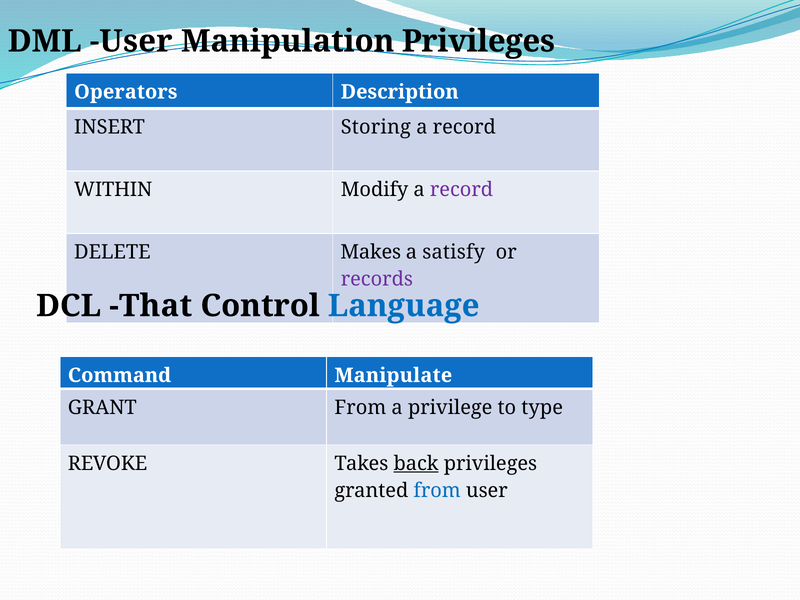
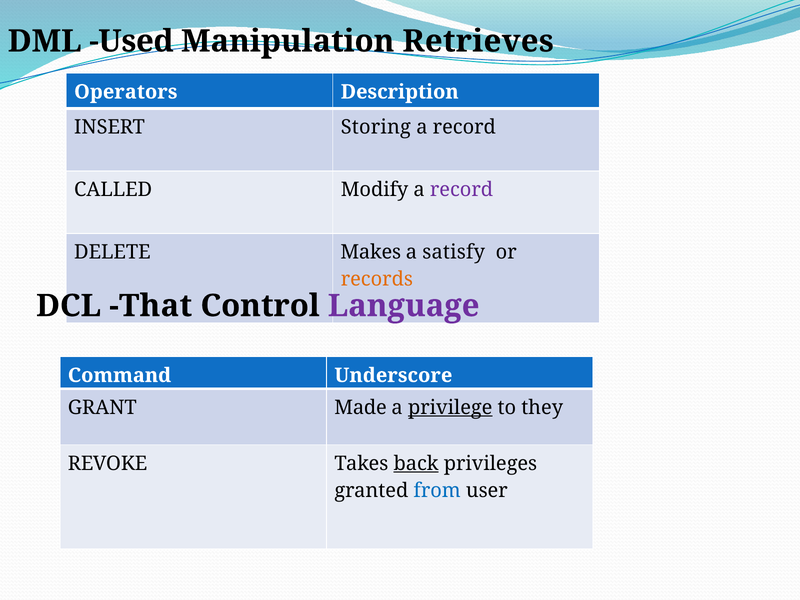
DML User: User -> Used (131, 41)
Manipulation Privileges: Privileges -> Retrieves (478, 41)
WITHIN: WITHIN -> CALLED (113, 190)
records colour: purple -> orange (377, 279)
Language colour: blue -> purple (404, 306)
Manipulate: Manipulate -> Underscore (393, 375)
GRANT From: From -> Made (361, 407)
privilege underline: none -> present (450, 407)
type: type -> they (542, 407)
